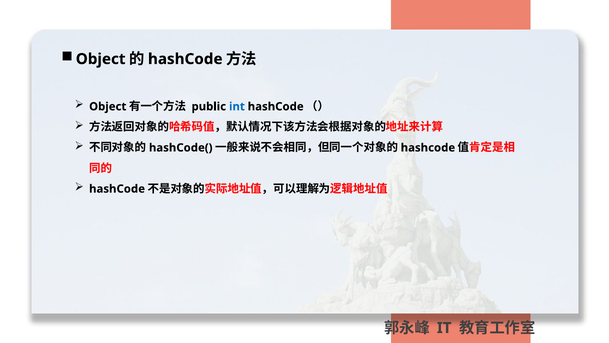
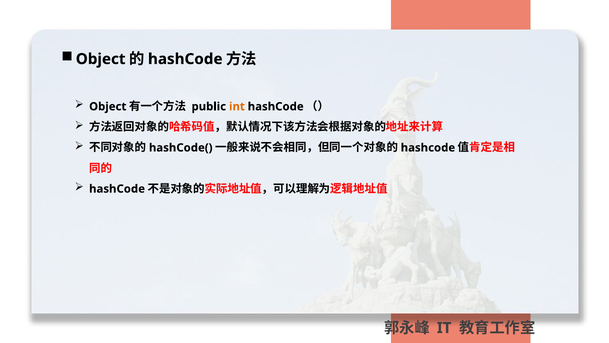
int colour: blue -> orange (237, 106)
